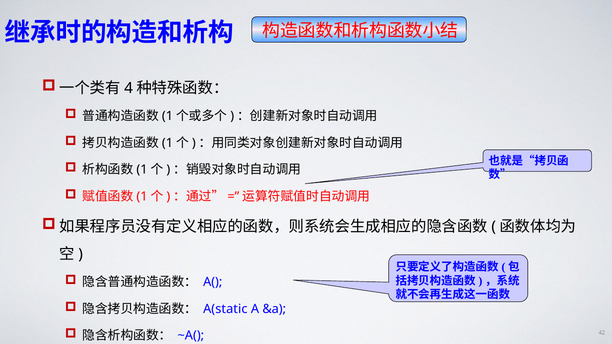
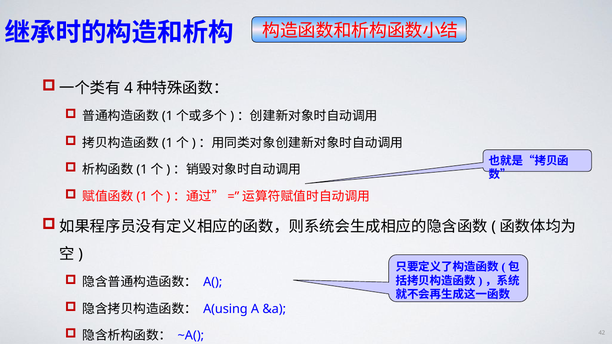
A(static: A(static -> A(using (225, 309)
